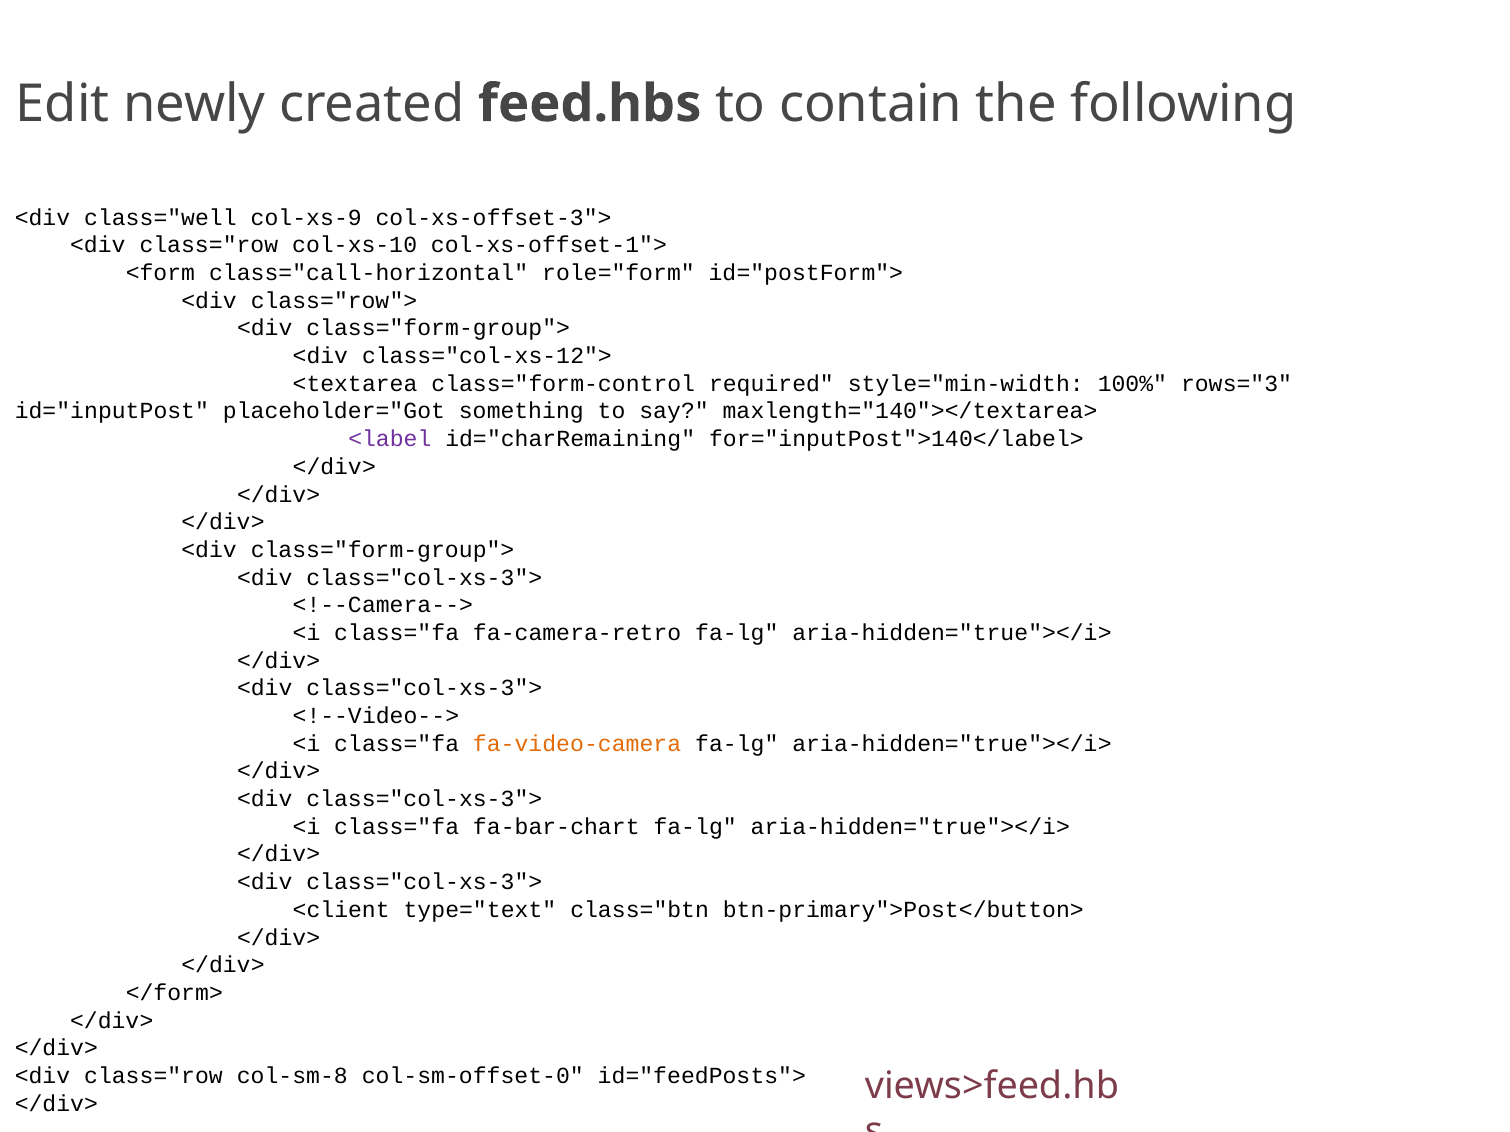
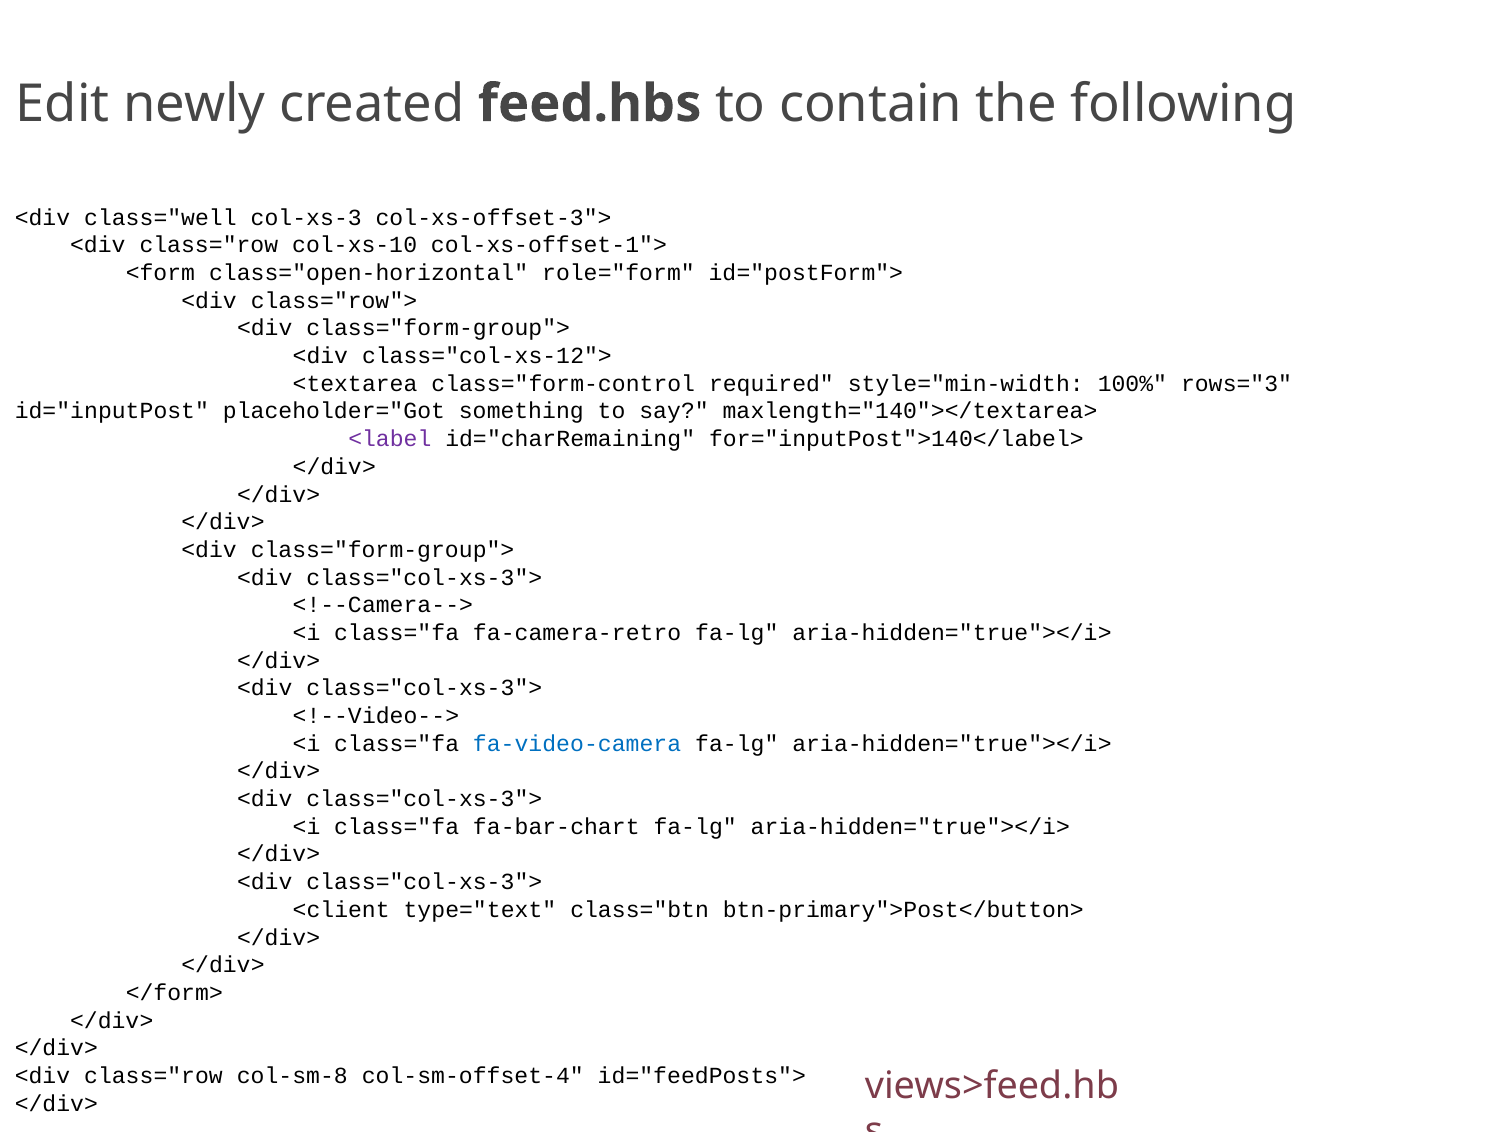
col-xs-9: col-xs-9 -> col-xs-3 (306, 218)
class="call-horizontal: class="call-horizontal -> class="open-horizontal (369, 273)
fa-video-camera colour: orange -> blue (577, 744)
col-sm-offset-0: col-sm-offset-0 -> col-sm-offset-4 (473, 1076)
